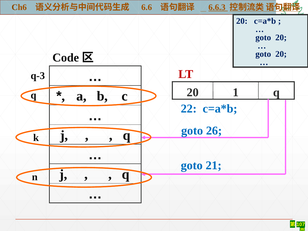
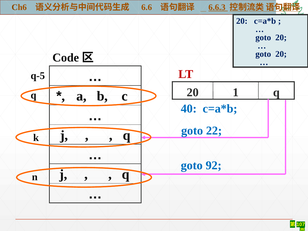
q-3: q-3 -> q-5 (38, 76)
22: 22 -> 40 (189, 109)
26: 26 -> 22 (214, 131)
21: 21 -> 92 (214, 165)
